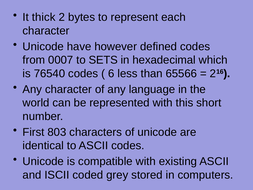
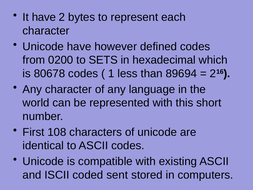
It thick: thick -> have (44, 17)
0007: 0007 -> 0200 (61, 60)
76540: 76540 -> 80678 (49, 73)
6: 6 -> 1 (111, 73)
65566: 65566 -> 89694 (181, 73)
803: 803 -> 108 (57, 132)
grey: grey -> sent (117, 175)
